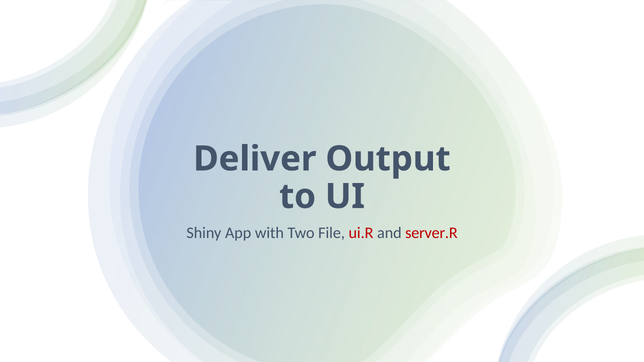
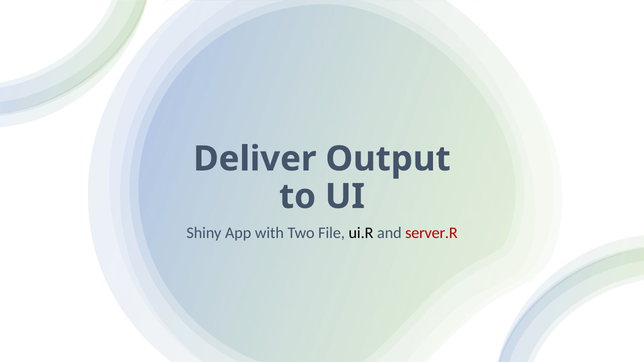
ui.R colour: red -> black (361, 233)
